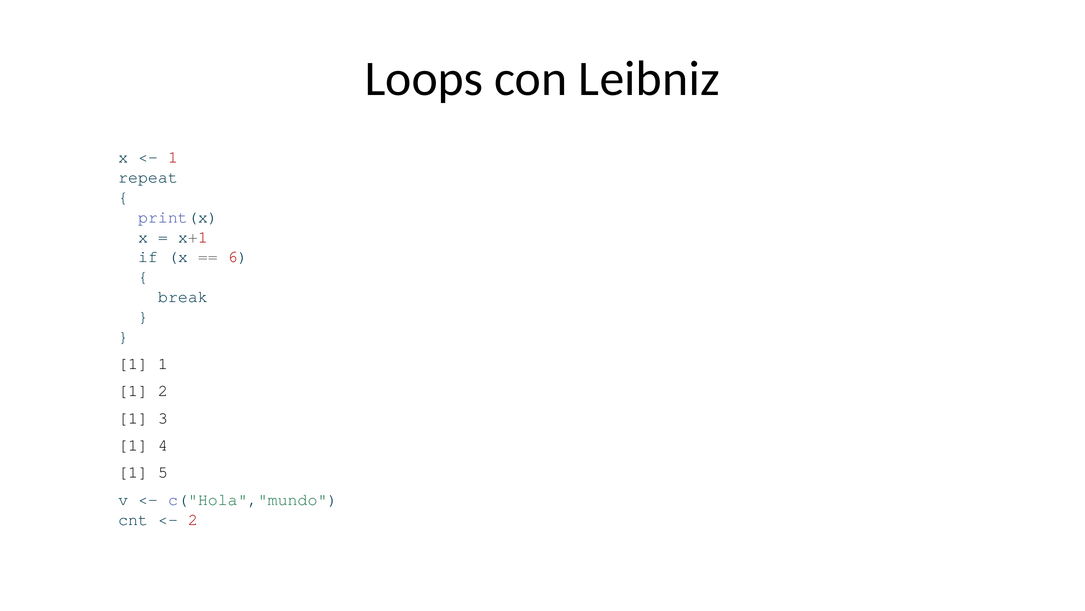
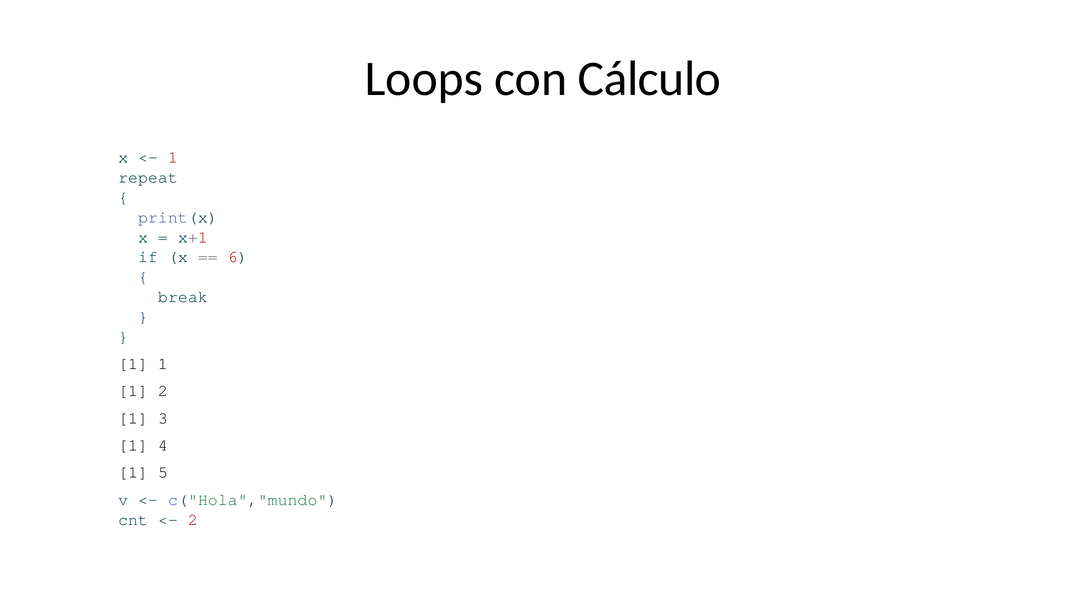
Leibniz: Leibniz -> Cálculo (649, 79)
